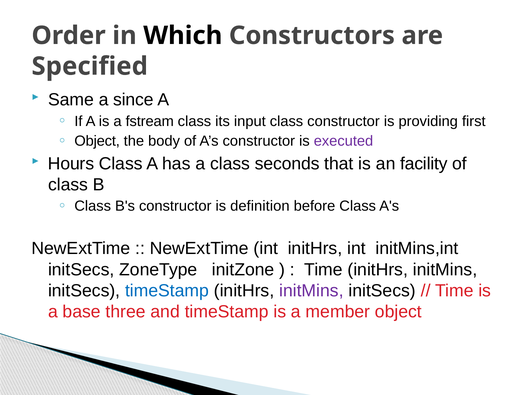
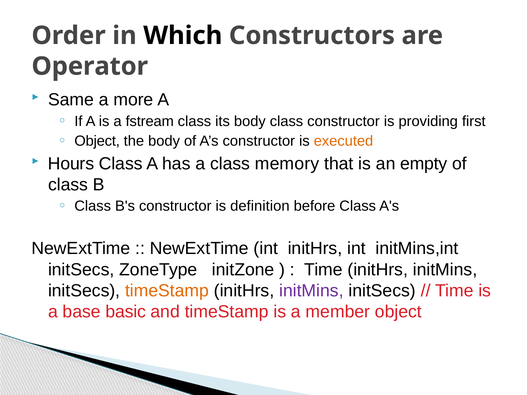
Specified: Specified -> Operator (90, 66)
since: since -> more (133, 100)
its input: input -> body (250, 121)
executed colour: purple -> orange (343, 141)
seconds: seconds -> memory (287, 164)
facility: facility -> empty (424, 164)
timeStamp colour: blue -> orange (167, 291)
three: three -> basic (126, 312)
